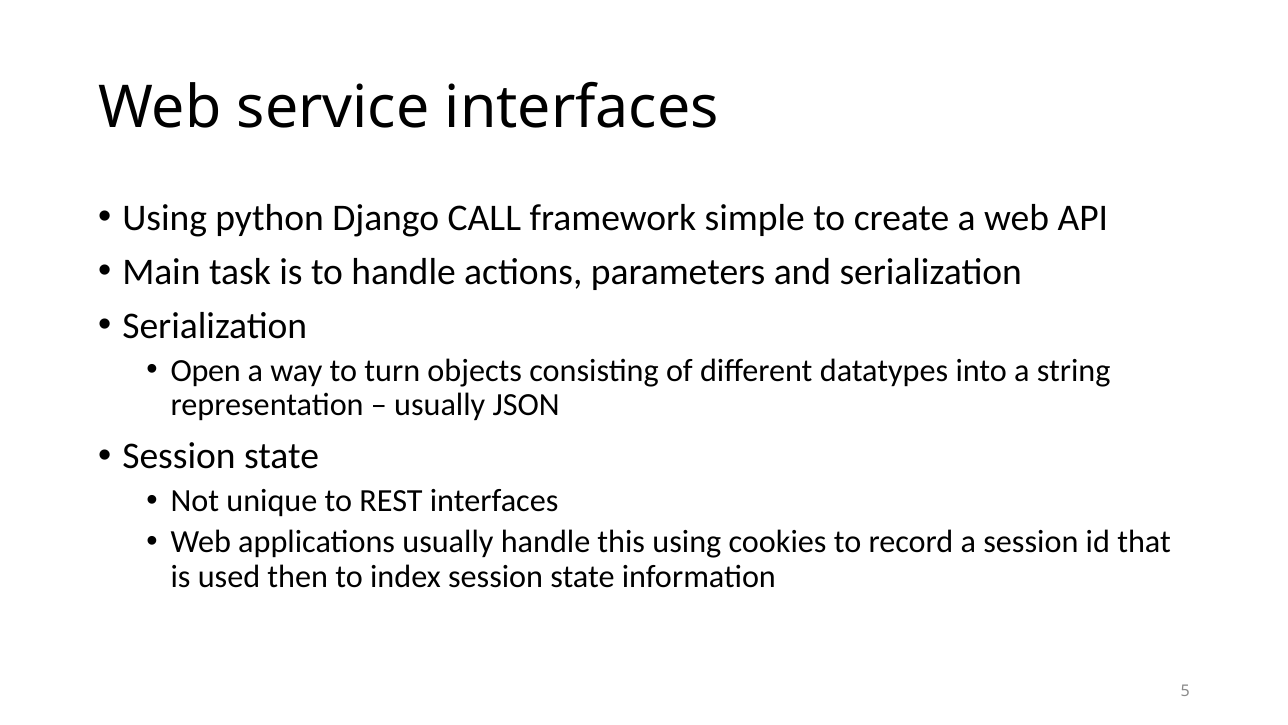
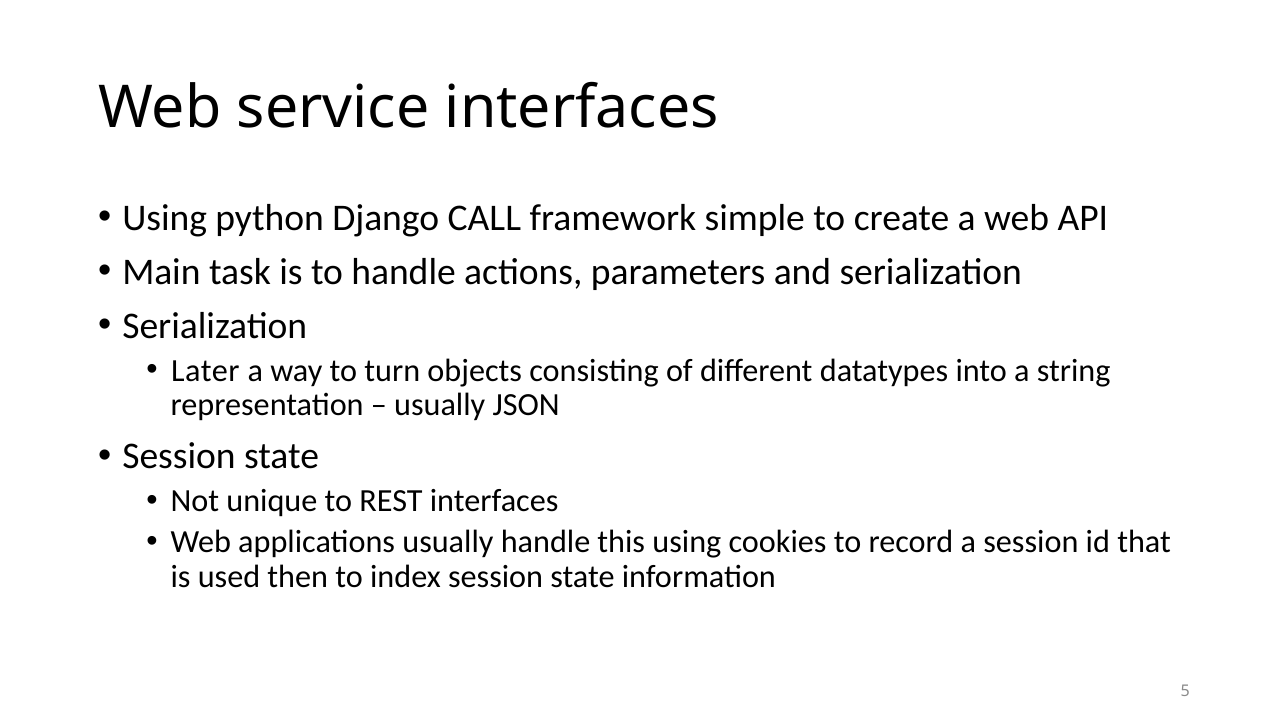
Open: Open -> Later (205, 370)
